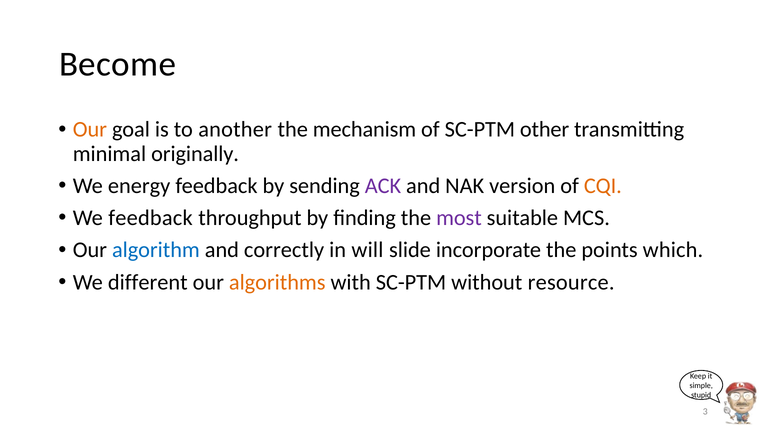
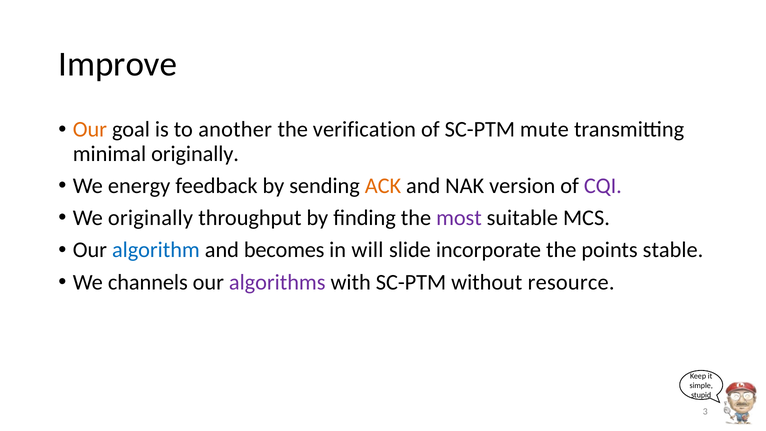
Become: Become -> Improve (118, 64)
mechanism: mechanism -> verification (364, 130)
other: other -> mute (544, 130)
ACK colour: purple -> orange (383, 186)
CQI colour: orange -> purple (603, 186)
We feedback: feedback -> originally (150, 218)
correctly: correctly -> becomes (284, 250)
which: which -> stable (673, 250)
different: different -> channels (148, 282)
algorithms colour: orange -> purple (277, 282)
